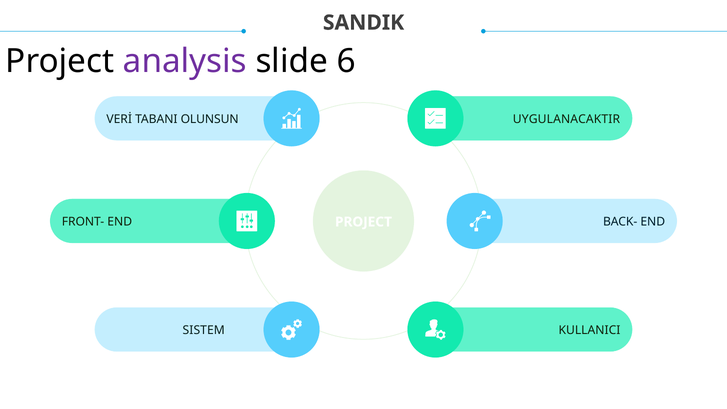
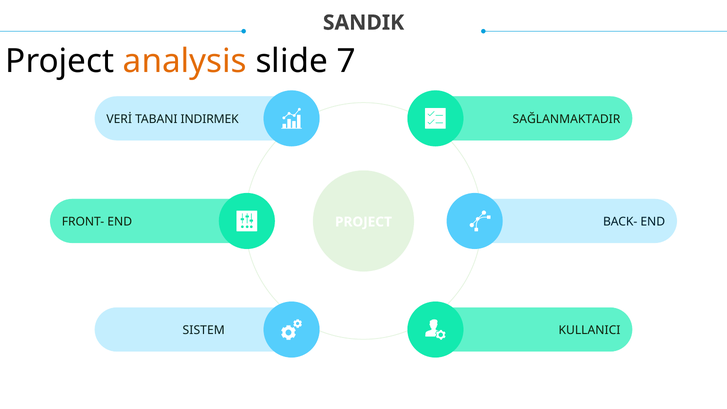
analysis colour: purple -> orange (185, 61)
6: 6 -> 7 (346, 61)
OLUNSUN: OLUNSUN -> INDIRMEK (210, 119)
UYGULANACAKTIR: UYGULANACAKTIR -> SAĞLANMAKTADIR (566, 119)
